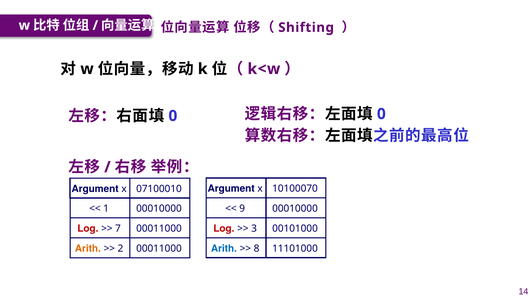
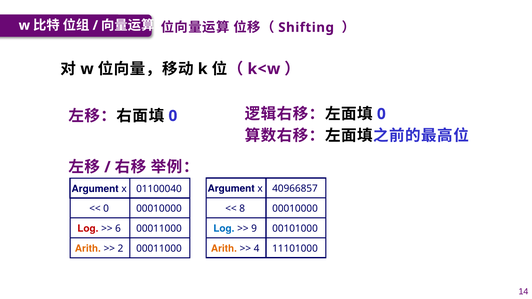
10100070: 10100070 -> 40966857 (295, 189)
07100010: 07100010 -> 01100040 (159, 189)
9: 9 -> 8 (242, 209)
1: 1 -> 0 (106, 209)
Log colour: red -> blue (224, 229)
3: 3 -> 9 (254, 229)
7: 7 -> 6 (118, 229)
Arith colour: blue -> orange (224, 249)
8: 8 -> 4 (257, 249)
